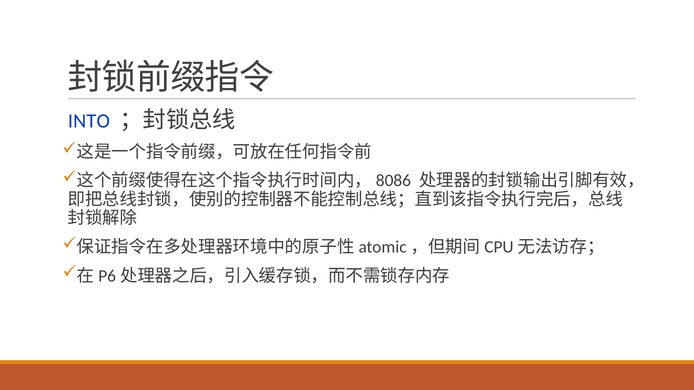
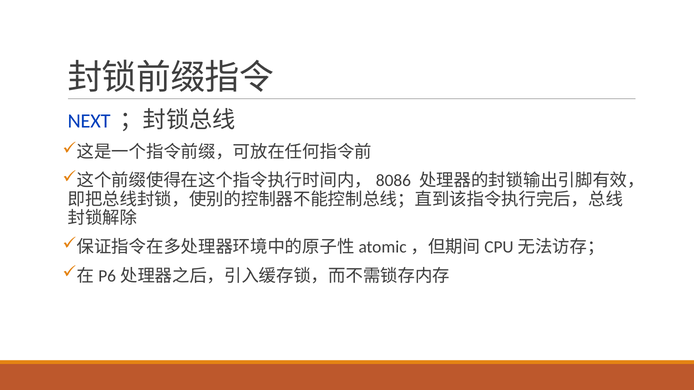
INTO: INTO -> NEXT (89, 121)
